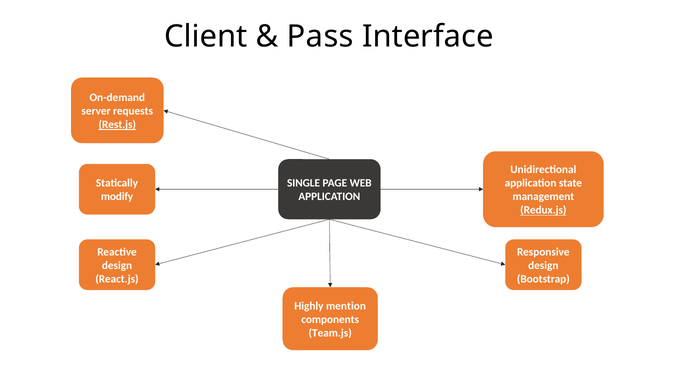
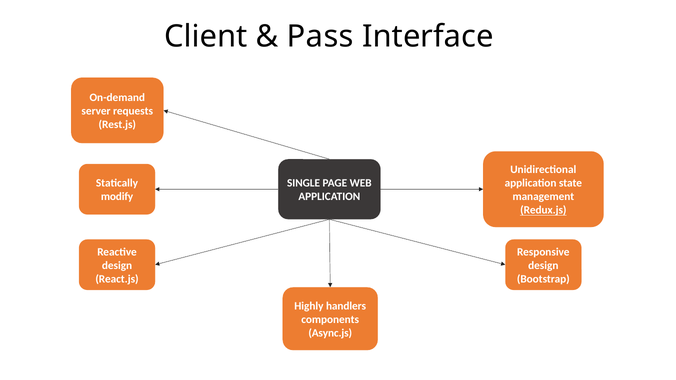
Rest.js underline: present -> none (117, 125)
mention: mention -> handlers (346, 306)
Team.js: Team.js -> Async.js (330, 333)
